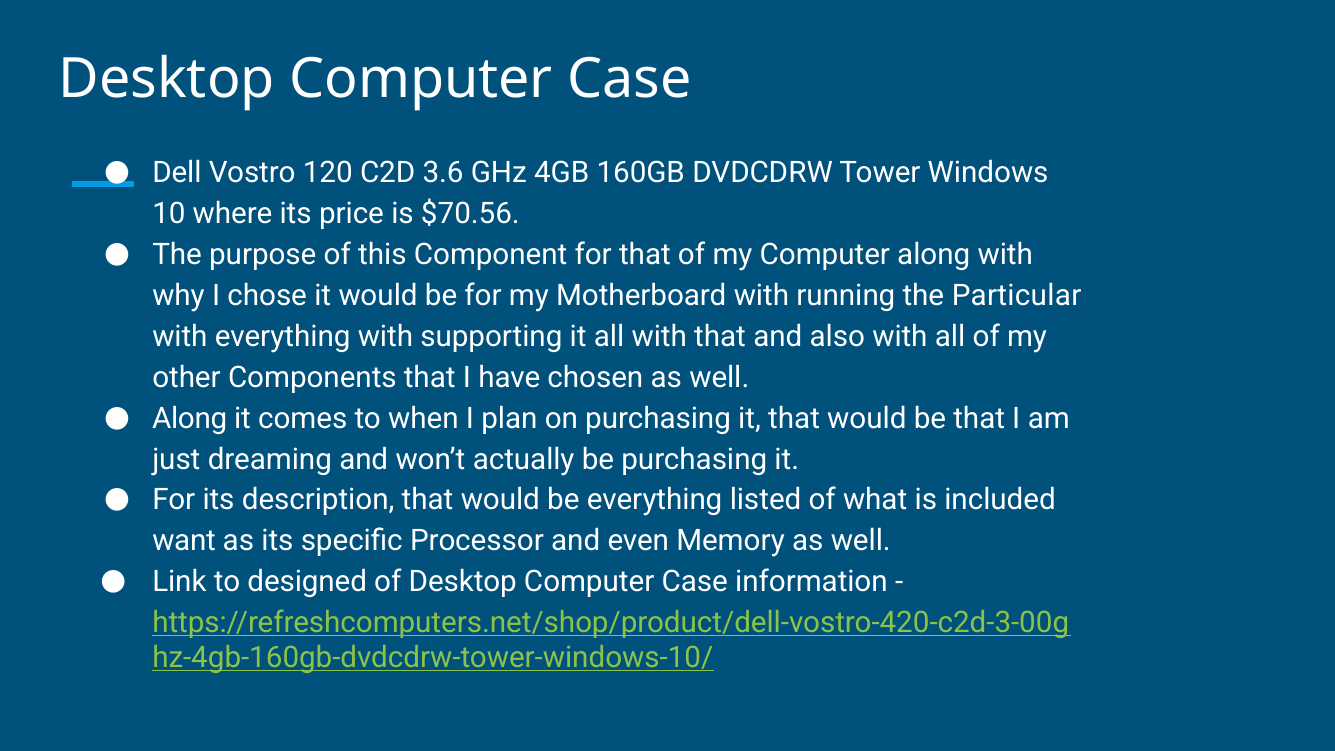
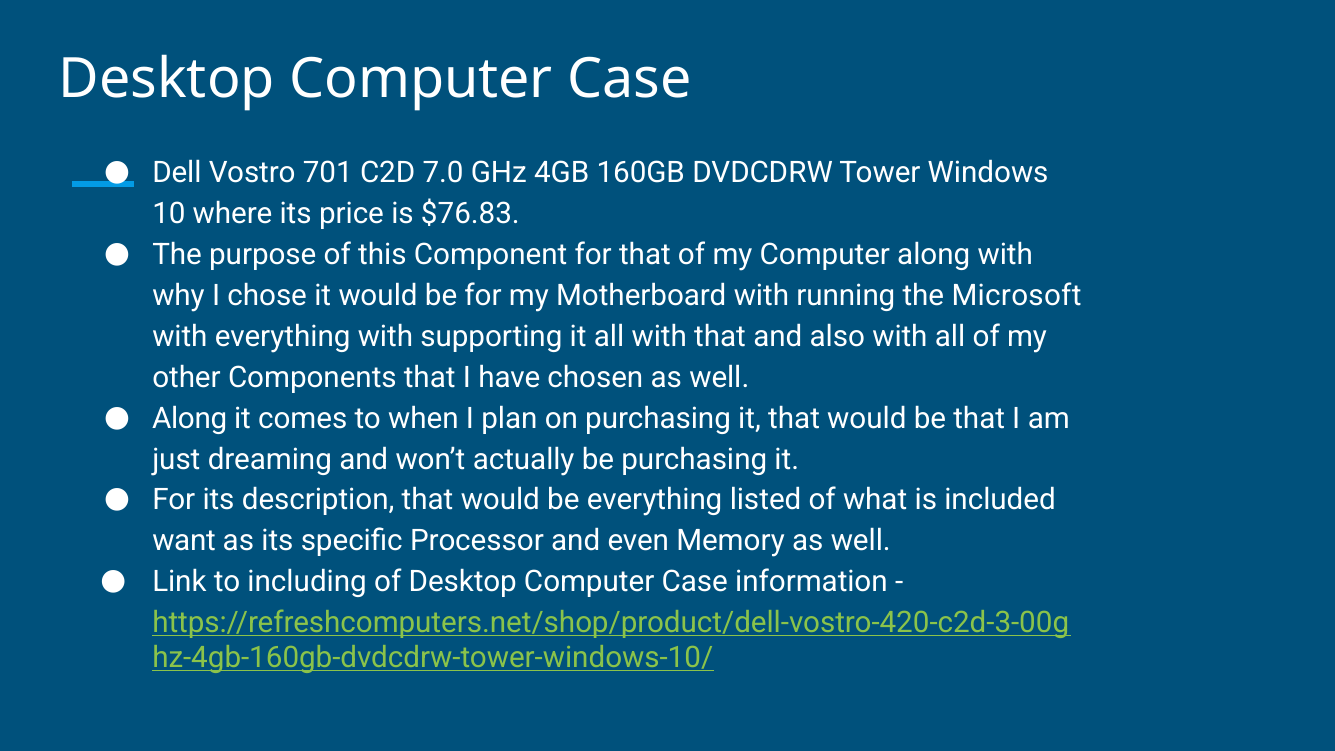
120: 120 -> 701 (328, 173)
3.6: 3.6 -> 7.0 (443, 173)
$70.56: $70.56 -> $76.83 (470, 214)
Particular: Particular -> Microsoft (1017, 296)
designed: designed -> including (307, 582)
